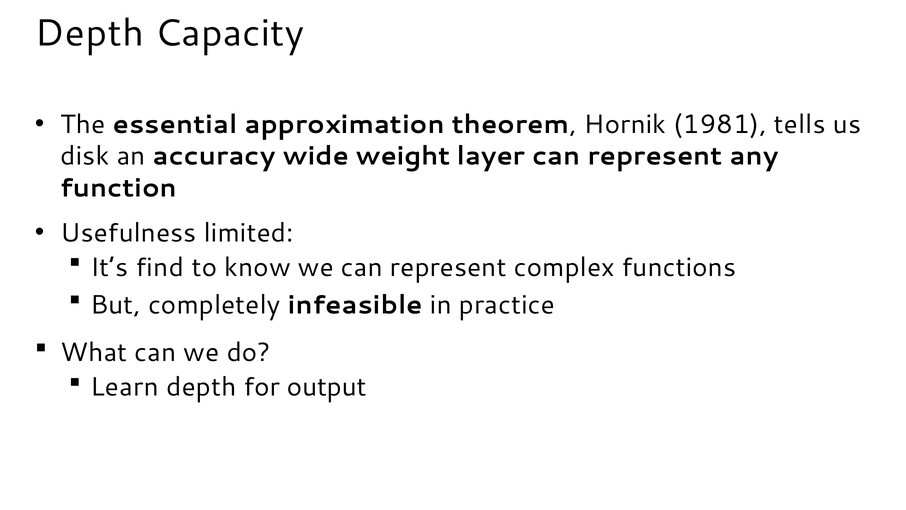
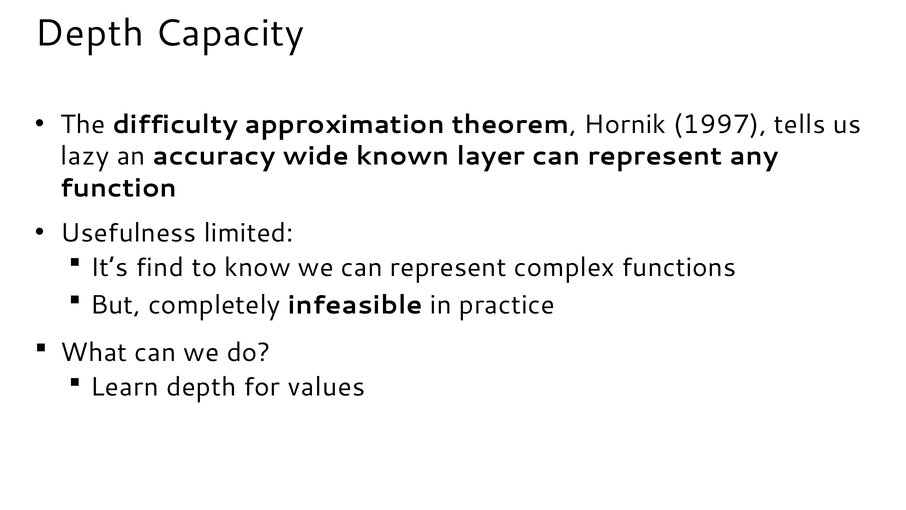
essential: essential -> difficulty (175, 124)
1981: 1981 -> 1997 (720, 124)
disk: disk -> lazy (85, 156)
weight: weight -> known (403, 156)
output: output -> values (327, 387)
